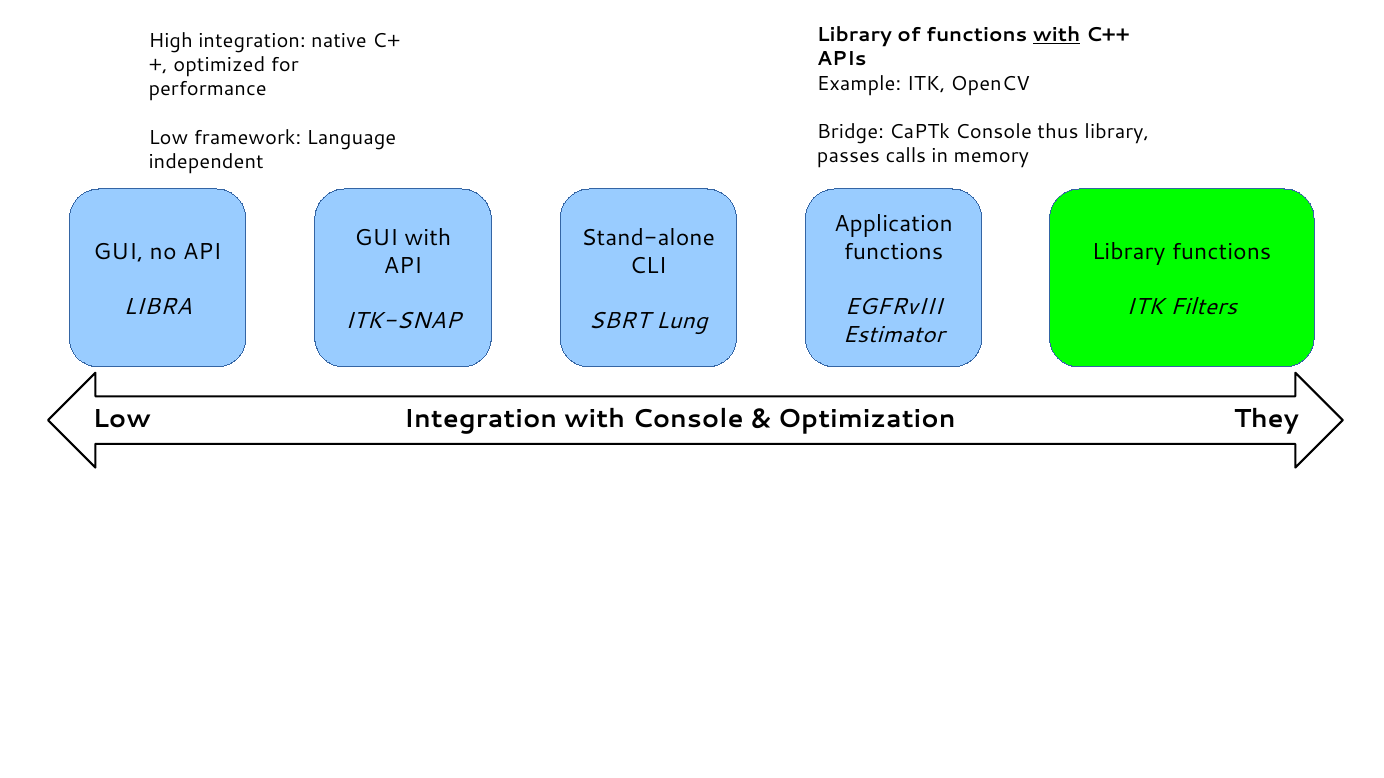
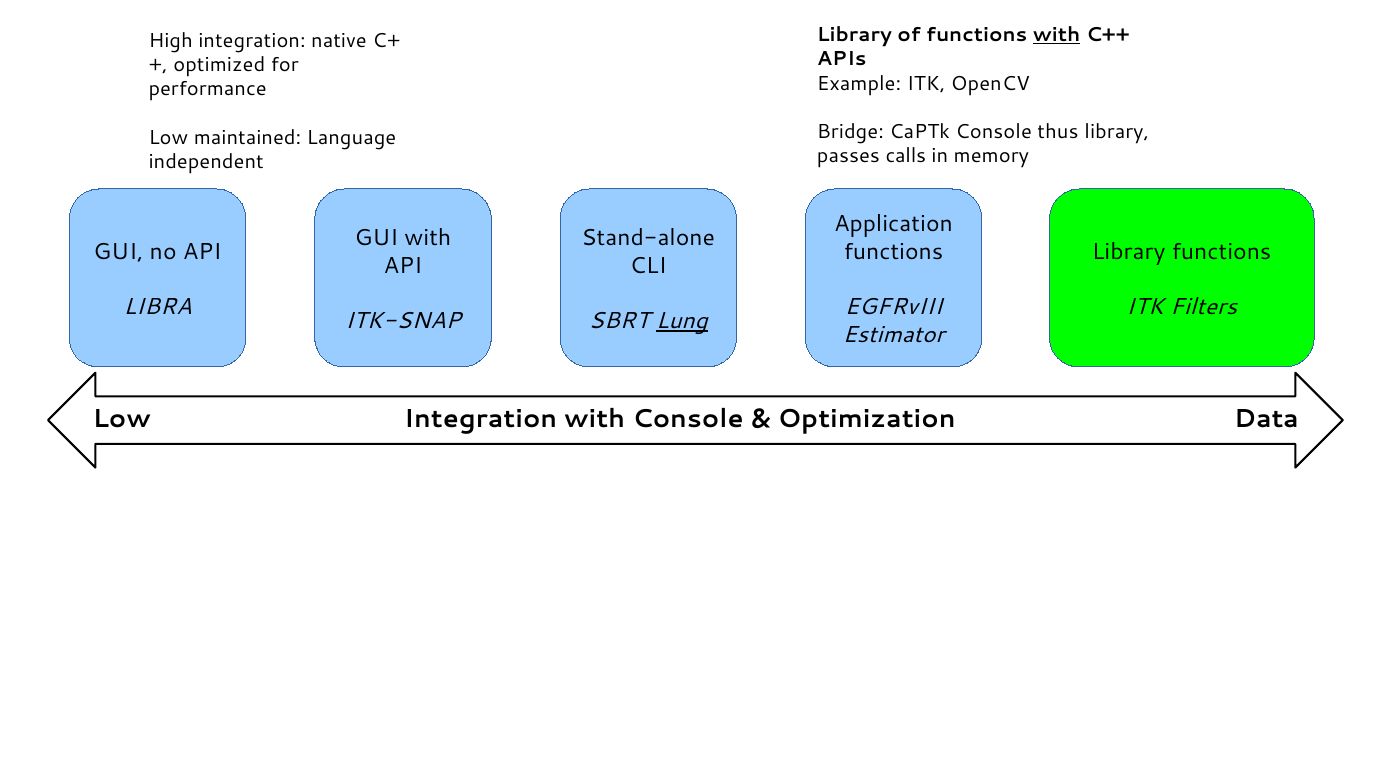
framework: framework -> maintained (248, 138)
Lung underline: none -> present (682, 321)
They: They -> Data (1266, 419)
